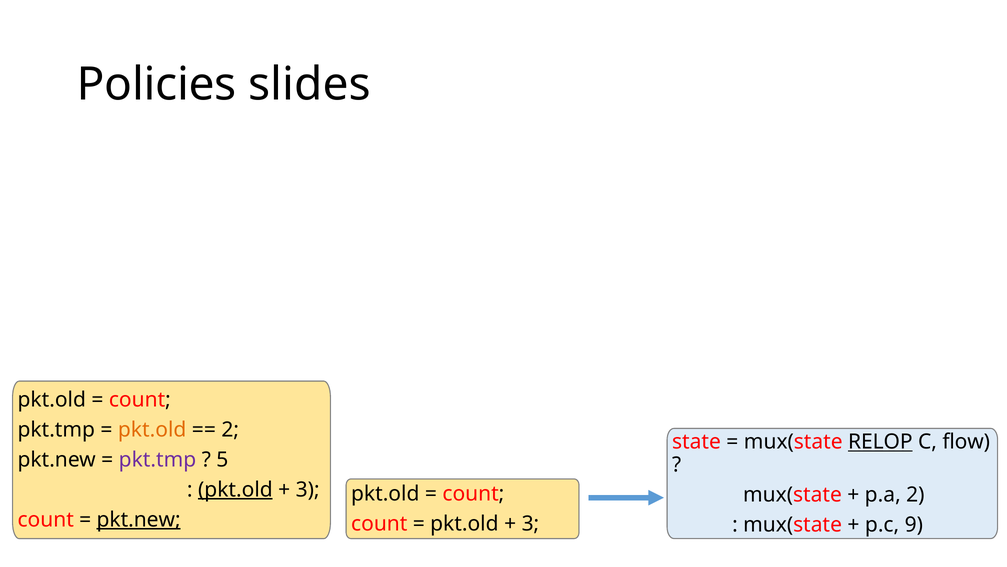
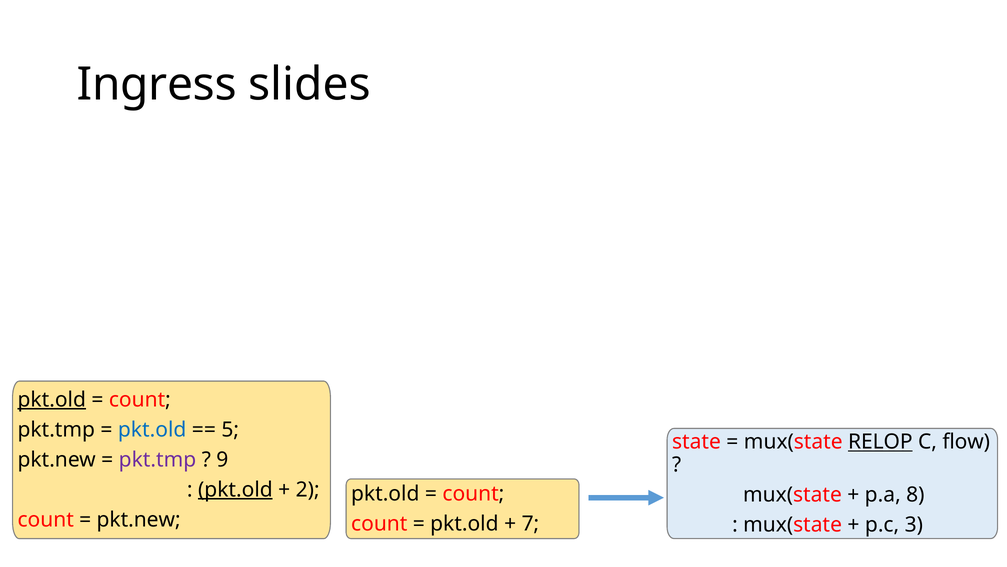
Policies: Policies -> Ingress (157, 85)
pkt.old underline: none -> present (52, 399)
pkt.old colour: orange -> blue (152, 429)
2: 2 -> 5 (230, 429)
5: 5 -> 9 (222, 459)
3: 3 -> 2 (308, 489)
p.a 2: 2 -> 8 (915, 494)
pkt.new underline: present -> none (139, 519)
3: 3 -> 7 (530, 523)
9: 9 -> 3 (914, 524)
